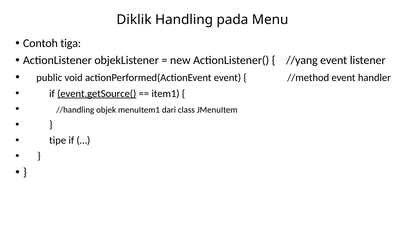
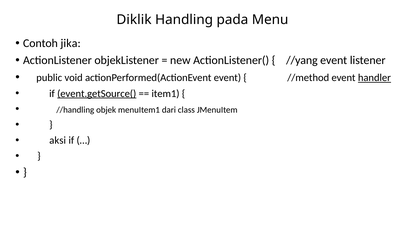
tiga: tiga -> jika (71, 43)
handler underline: none -> present (374, 78)
tipe: tipe -> aksi (58, 140)
